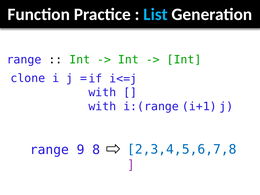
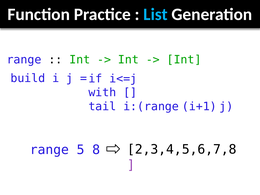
clone: clone -> build (28, 78)
with: with -> tail (102, 106)
9: 9 -> 5 (81, 150)
2,3,4,5,6,7,8 colour: blue -> black (182, 149)
